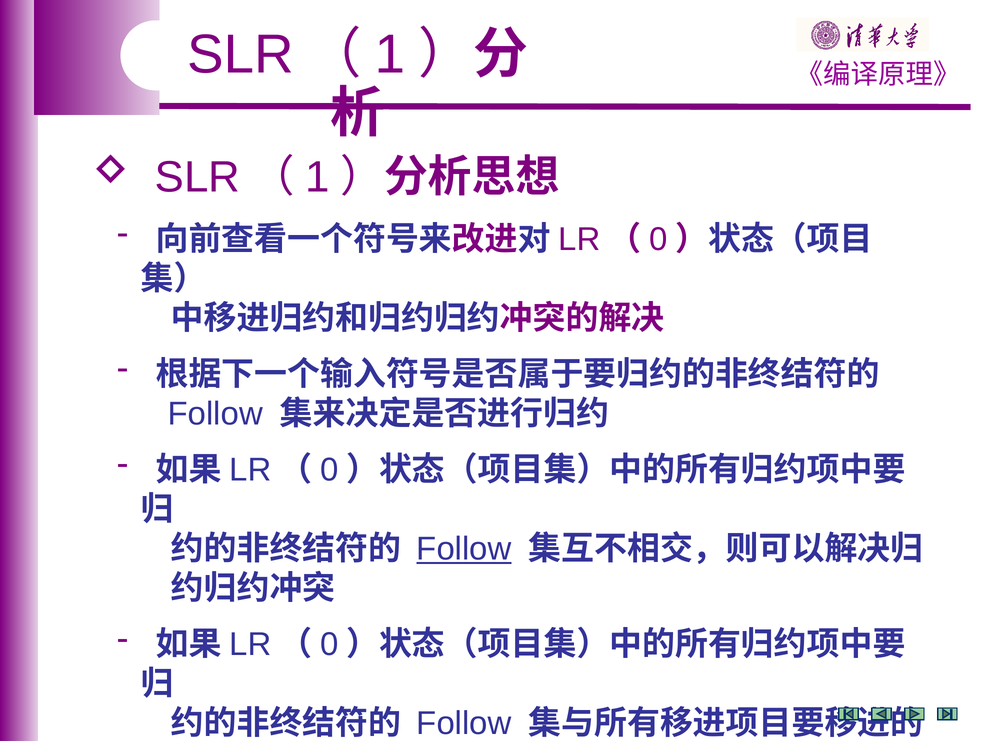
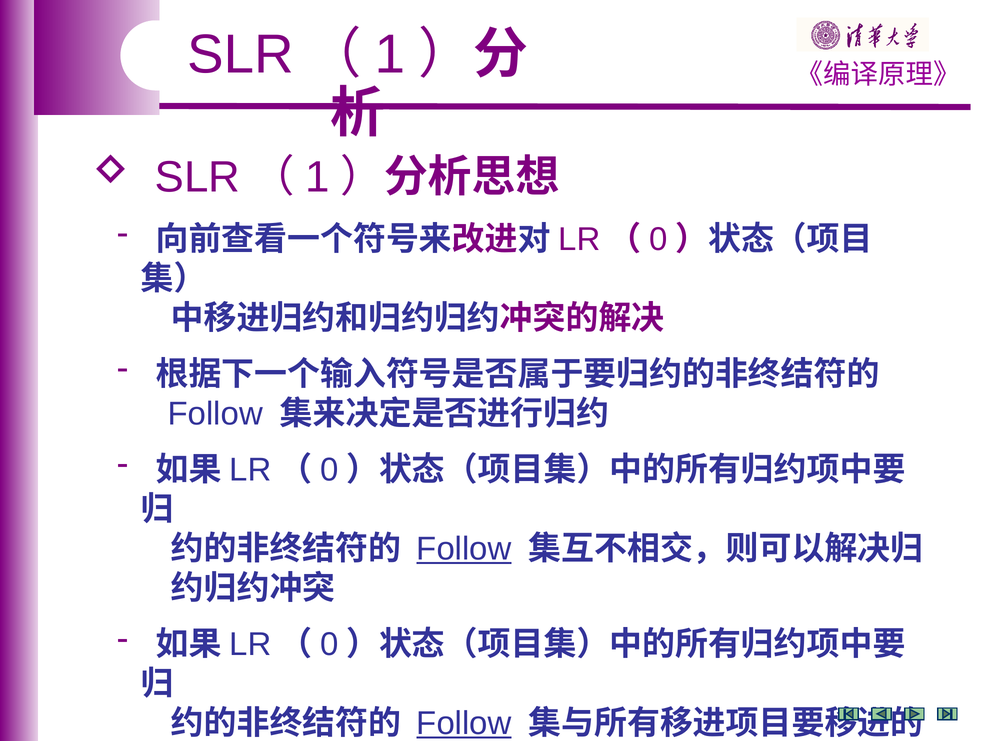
Follow underline: none -> present (464, 723)
